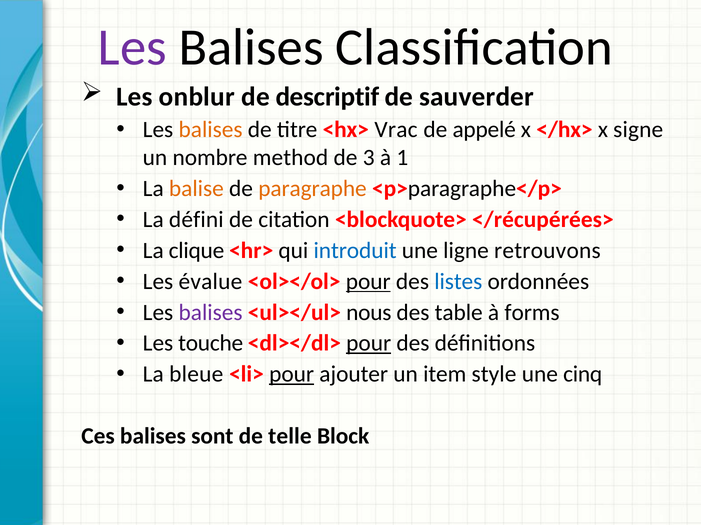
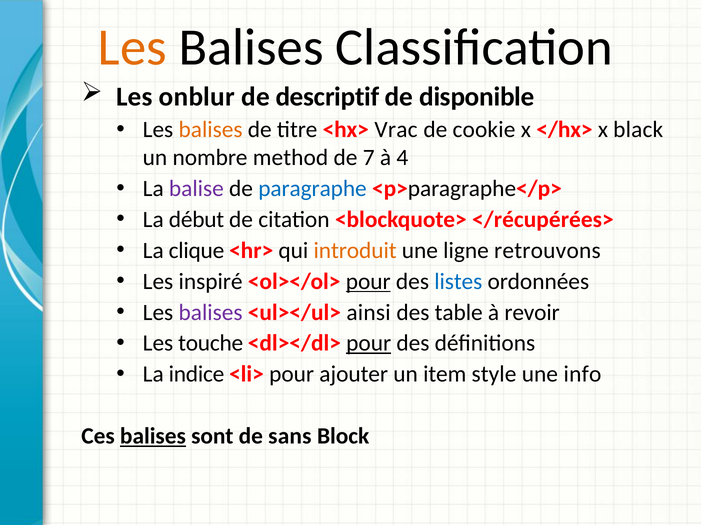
Les colour: purple -> orange (132, 48)
sauverder: sauverder -> disponible (477, 97)
appelé: appelé -> cookie (484, 130)
signe: signe -> black (638, 130)
3: 3 -> 7 (369, 158)
1: 1 -> 4 (402, 158)
balise colour: orange -> purple (196, 189)
paragraphe colour: orange -> blue (312, 189)
défini: défini -> début (196, 220)
introduit colour: blue -> orange (355, 251)
évalue: évalue -> inspiré (211, 282)
nous: nous -> ainsi (369, 313)
forms: forms -> revoir (532, 313)
bleue: bleue -> indice (196, 375)
pour underline: present -> none (292, 375)
cinq: cinq -> info (582, 375)
balises underline: none -> present (153, 437)
telle: telle -> sans (290, 437)
